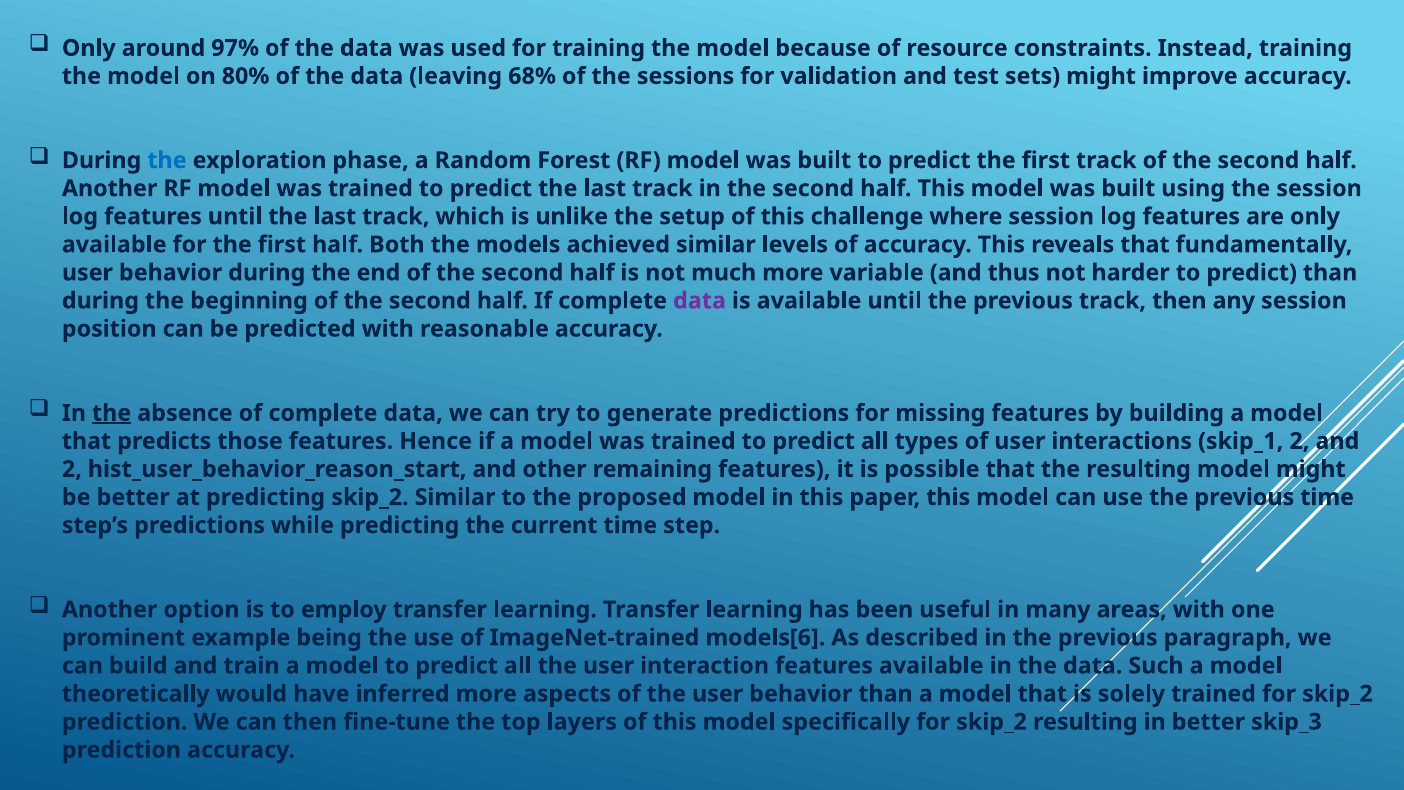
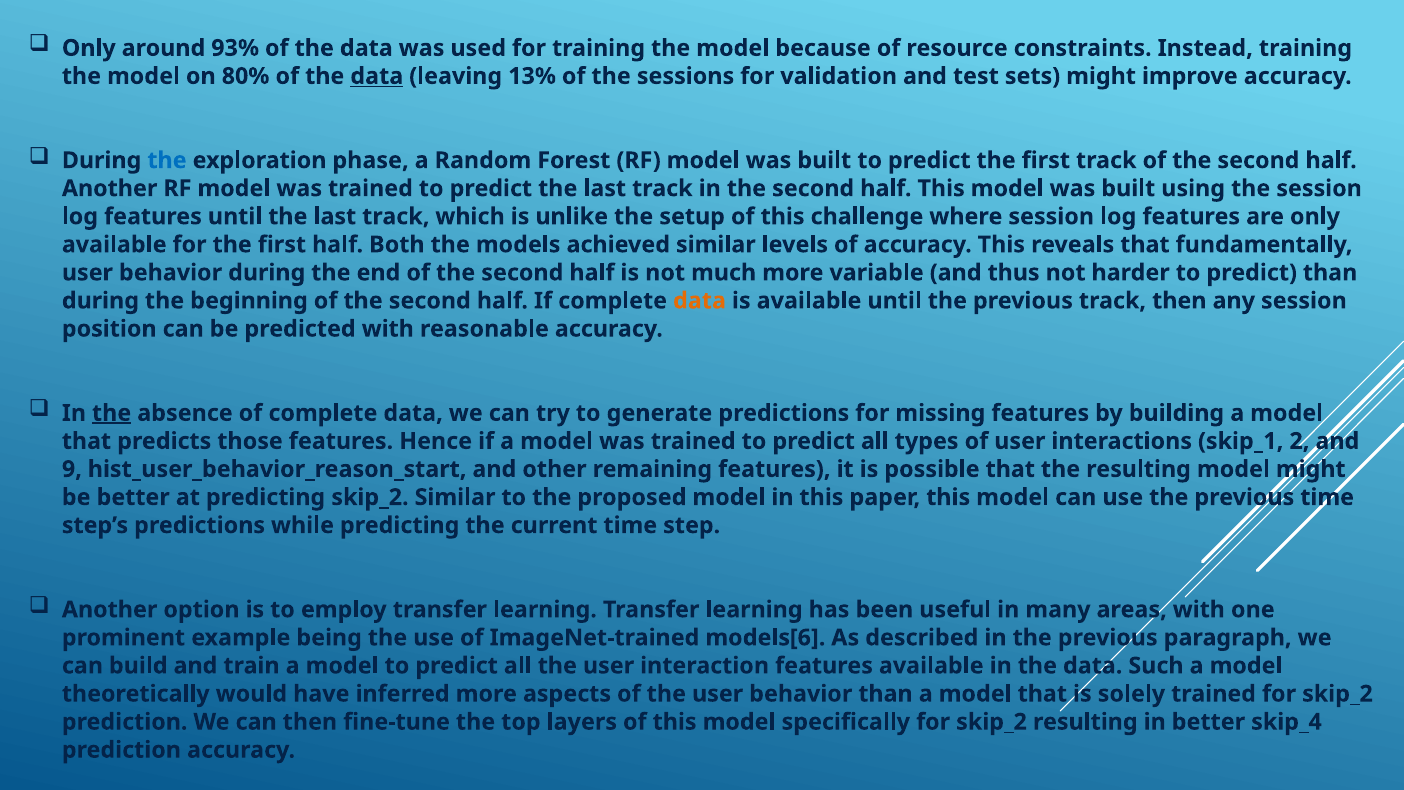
97%: 97% -> 93% (235, 48)
data underline: none -> present (377, 76)
68%: 68% -> 13% (532, 76)
data colour: purple -> orange (700, 301)
2: 2 -> 9 (72, 469)
skip_3: skip_3 -> skip_4 (1286, 722)
